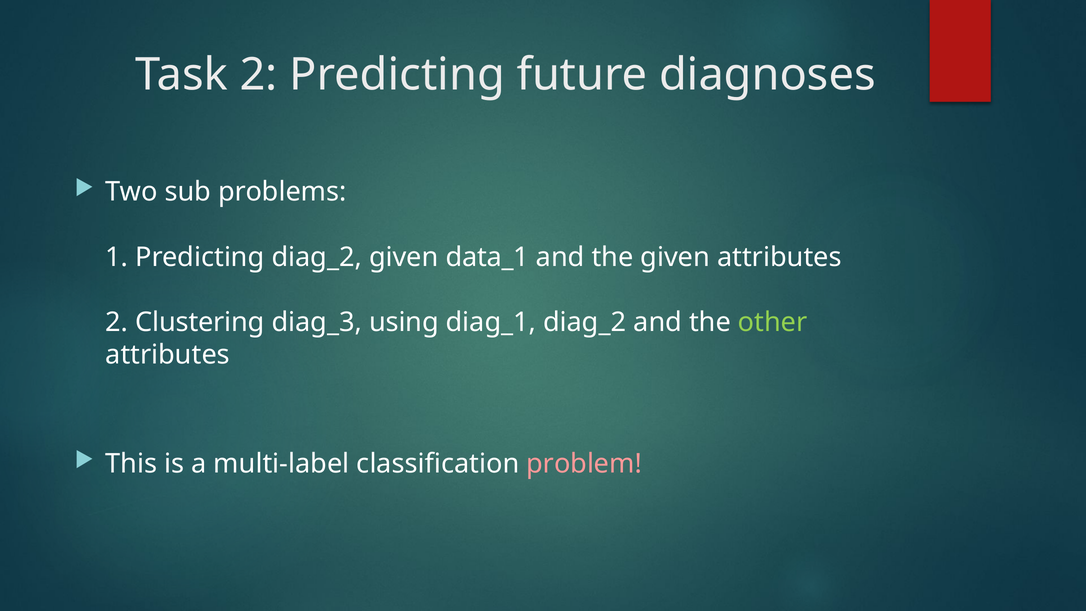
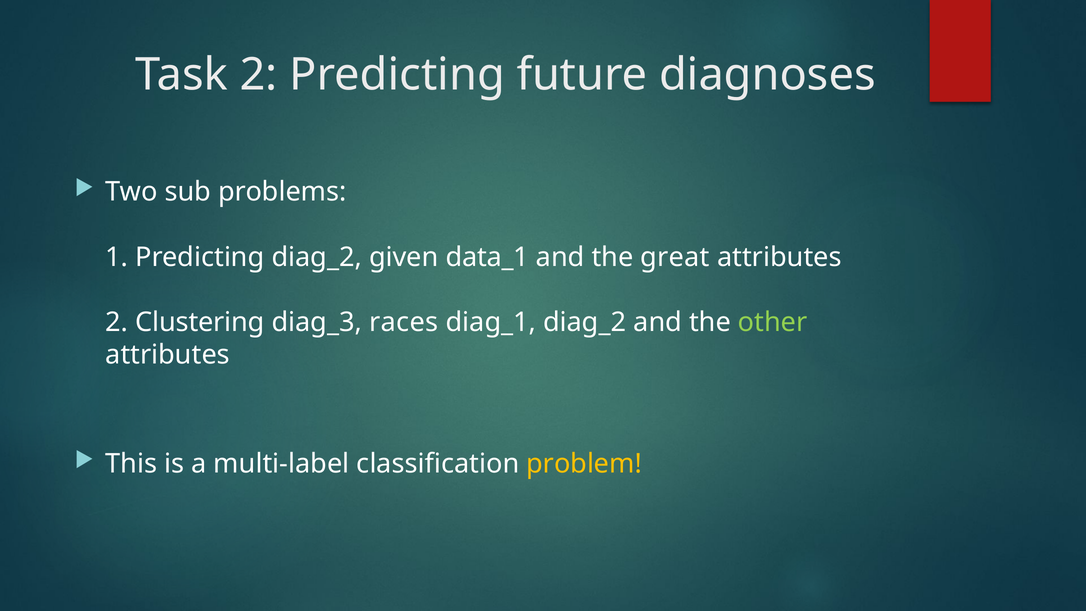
the given: given -> great (675, 257)
using: using -> races (404, 322)
problem colour: pink -> yellow (584, 464)
